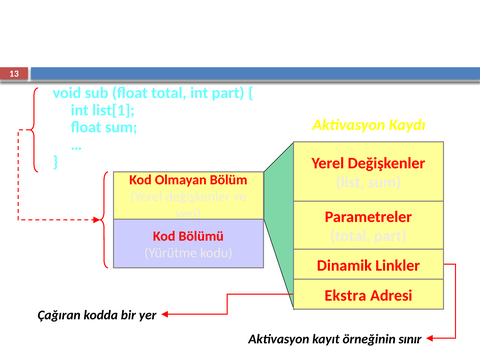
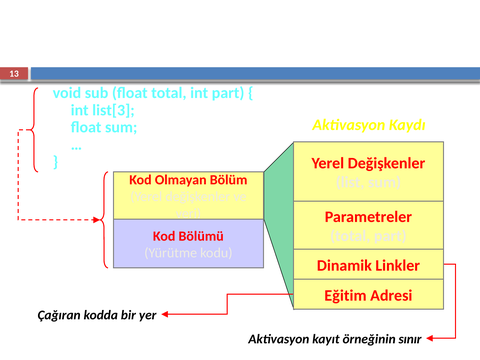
list[1: list[1 -> list[3 (113, 110)
Ekstra: Ekstra -> Eğitim (345, 295)
